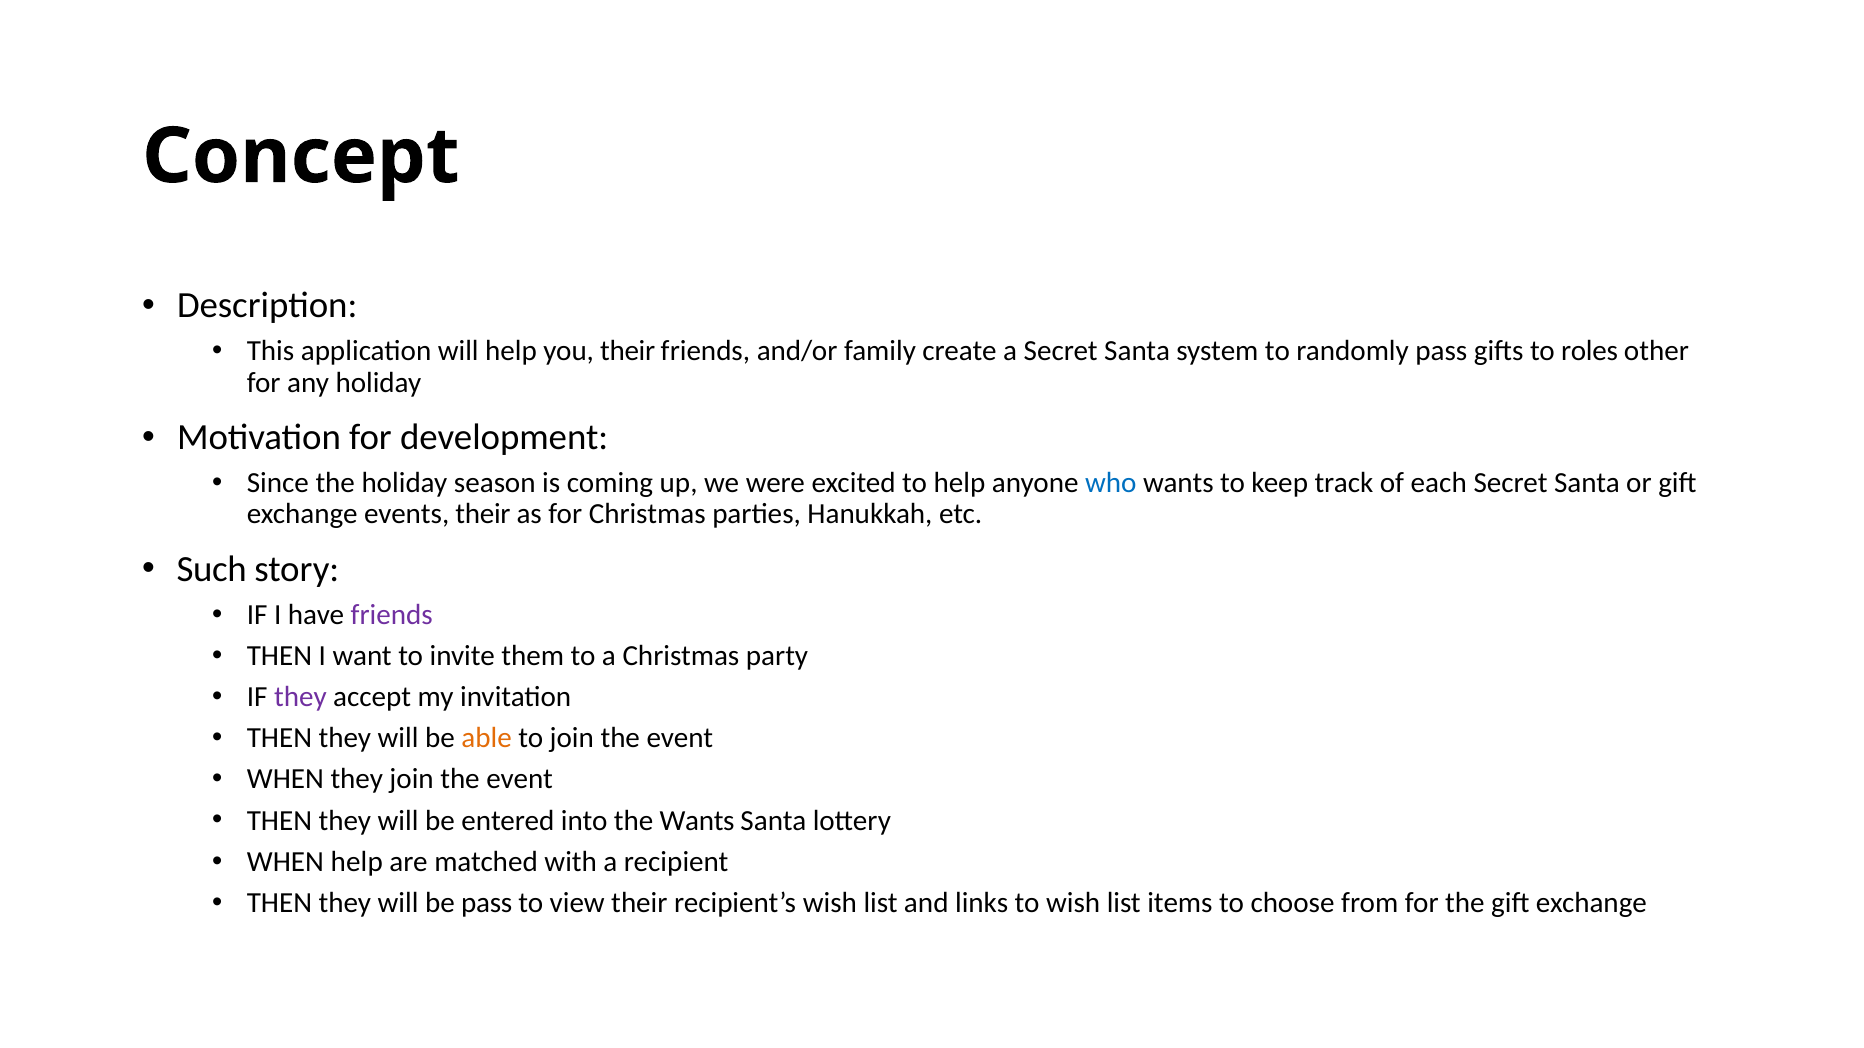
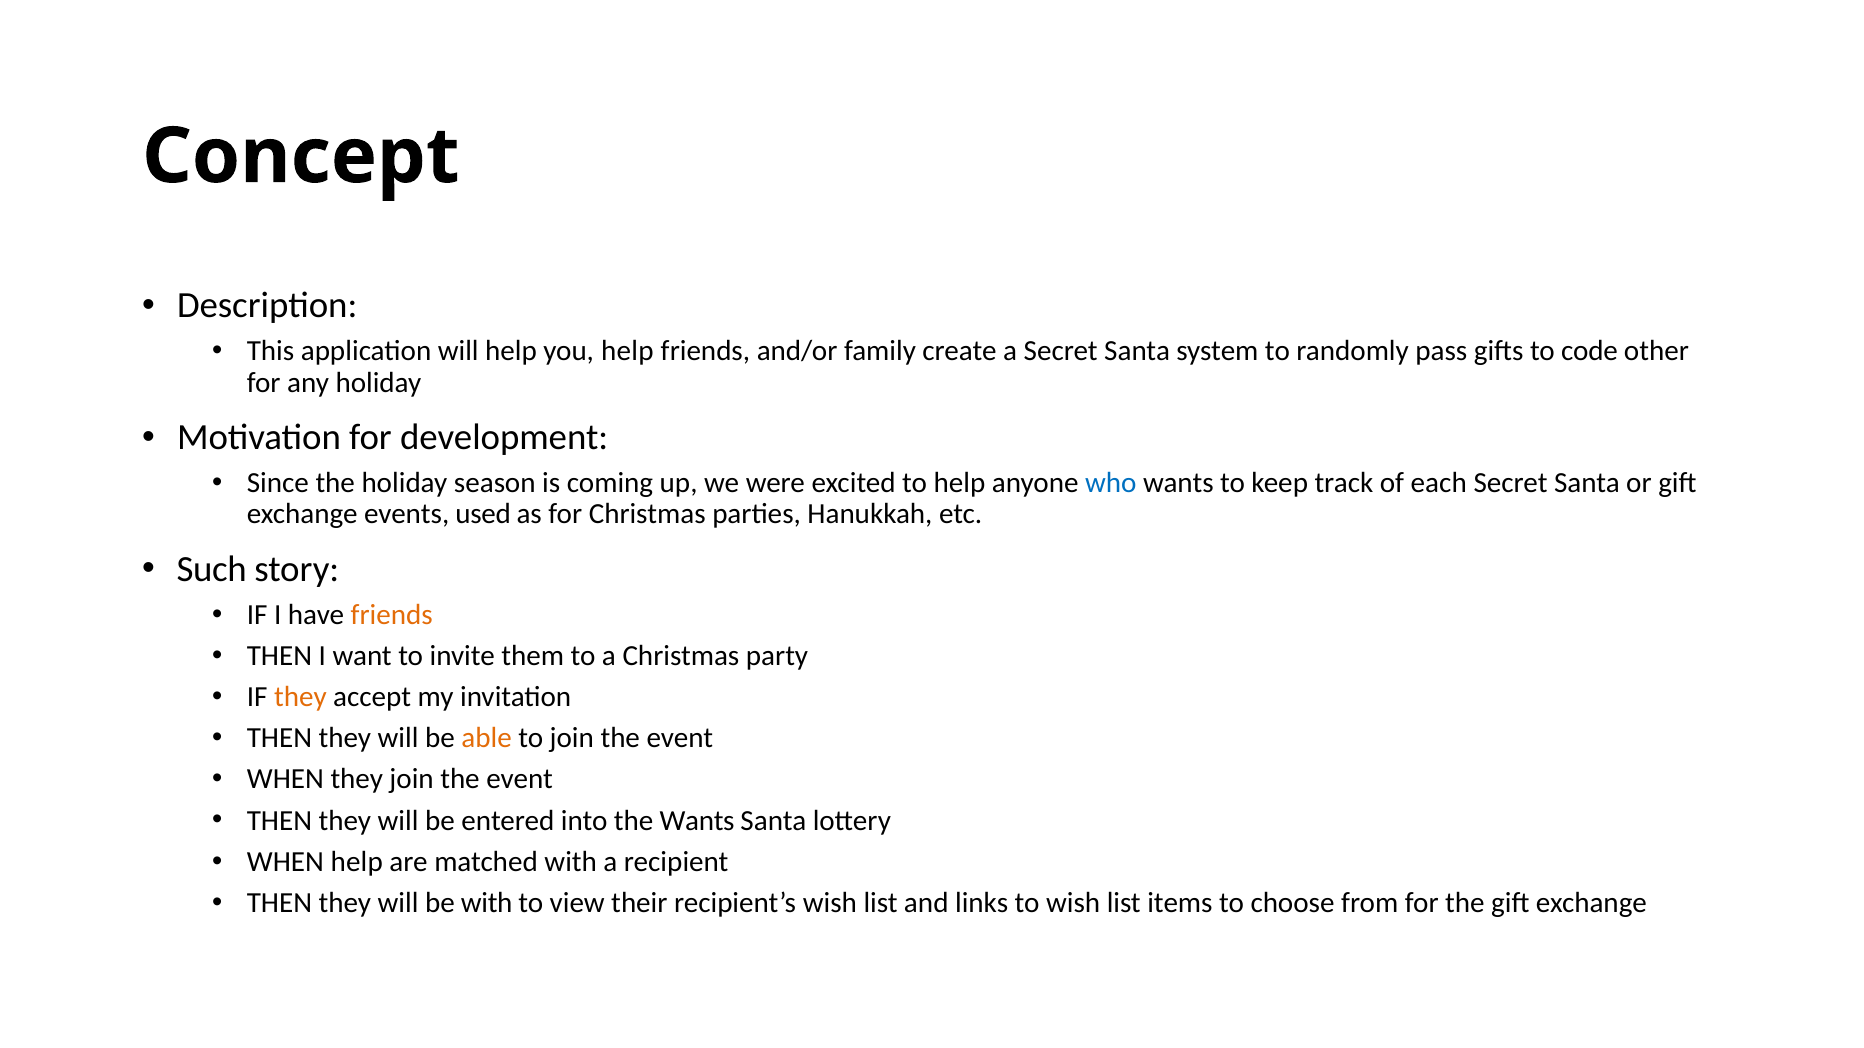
you their: their -> help (627, 351)
roles: roles -> code (1589, 351)
events their: their -> used (483, 515)
friends colour: purple -> orange (392, 615)
they colour: purple -> orange (300, 697)
be pass: pass -> with (487, 903)
